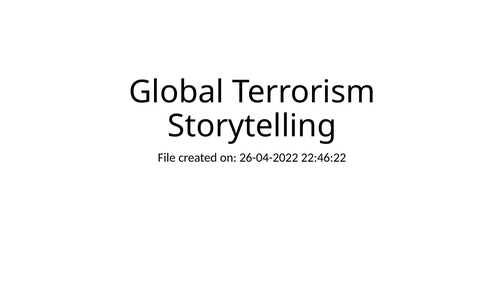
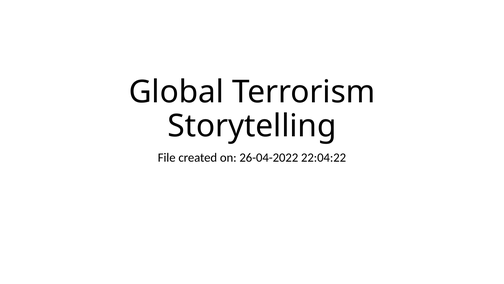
22:46:22: 22:46:22 -> 22:04:22 (324, 158)
